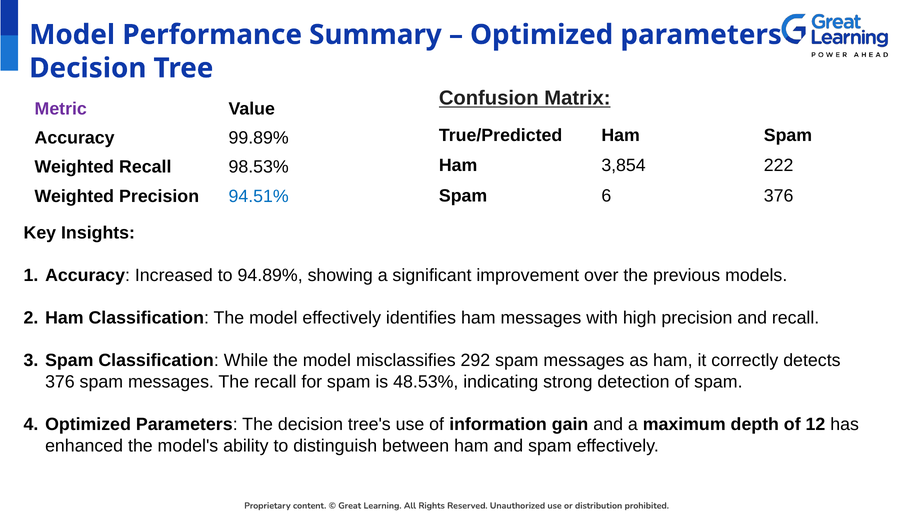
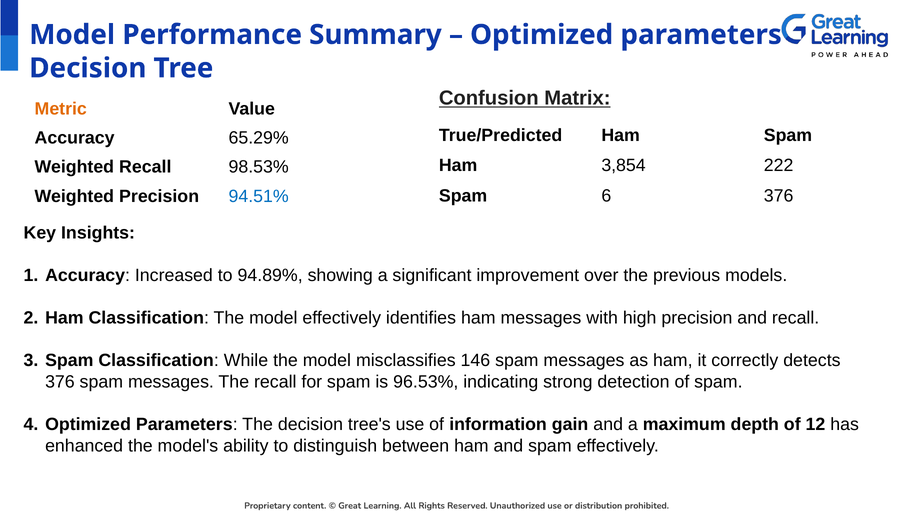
Metric colour: purple -> orange (61, 109)
99.89%: 99.89% -> 65.29% (259, 138)
292: 292 -> 146 (475, 361)
48.53%: 48.53% -> 96.53% (426, 382)
